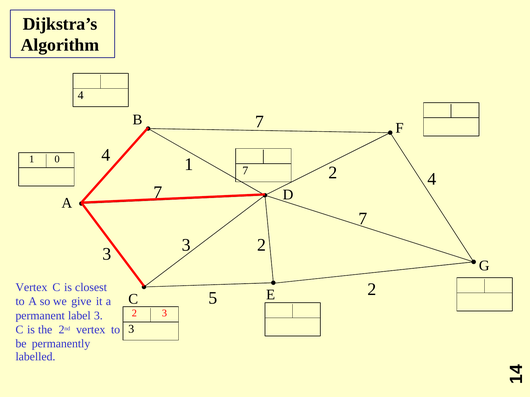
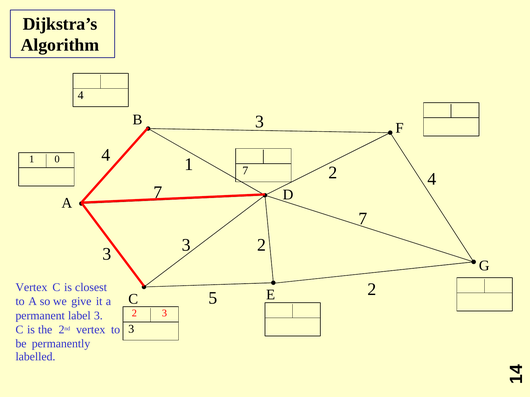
B 7: 7 -> 3 (260, 122)
